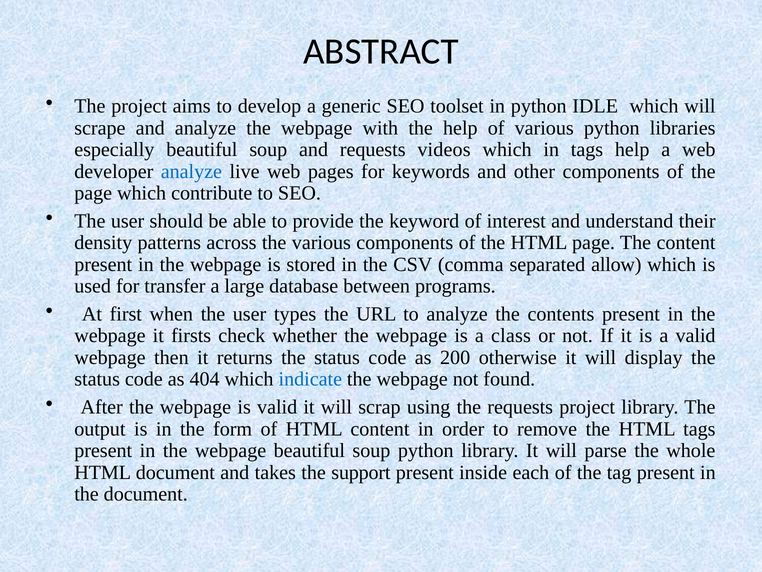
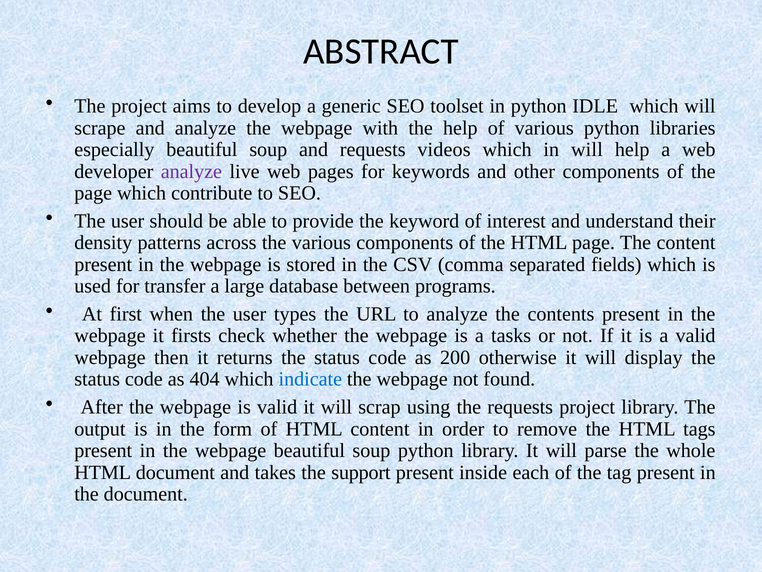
in tags: tags -> will (587, 150)
analyze colour: blue -> purple (191, 171)
allow: allow -> fields (616, 264)
class: class -> tasks (511, 336)
